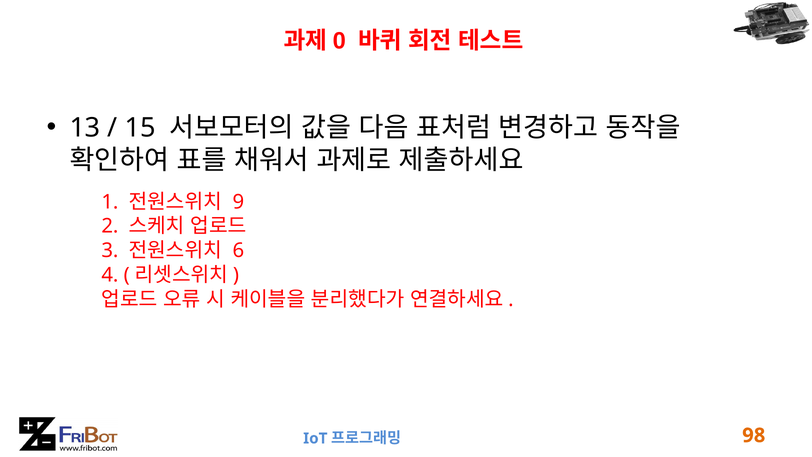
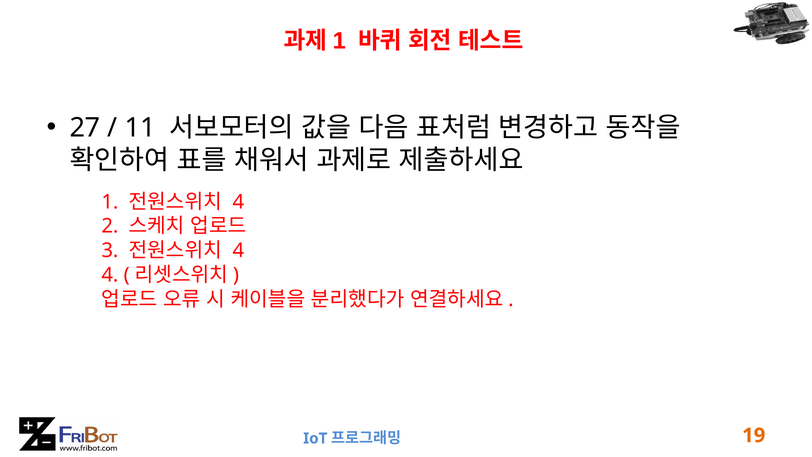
0: 0 -> 1 (339, 41)
13: 13 -> 27 (85, 128)
15: 15 -> 11 (140, 128)
9: 9 -> 4 (238, 202)
6: 6 -> 4 (238, 251)
98: 98 -> 19 (754, 435)
